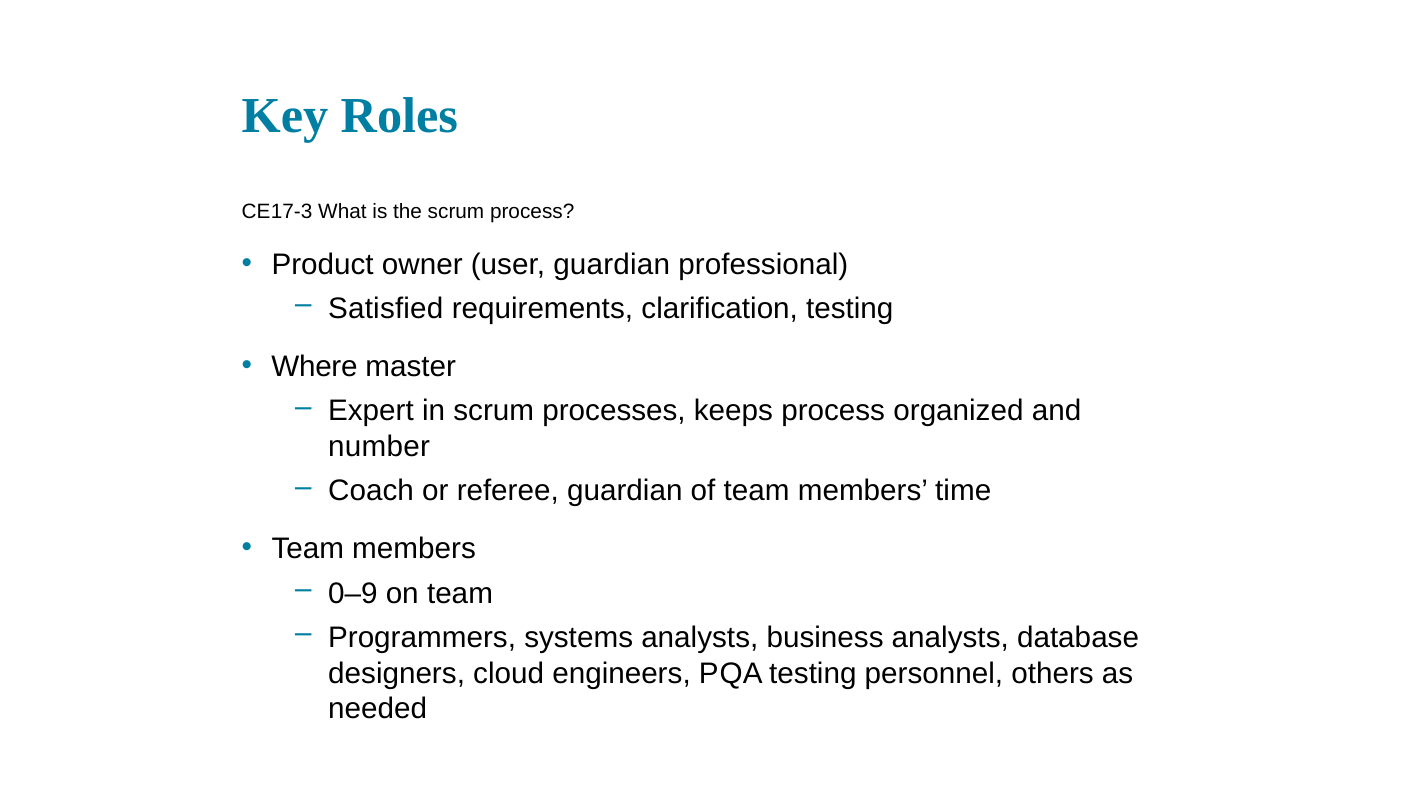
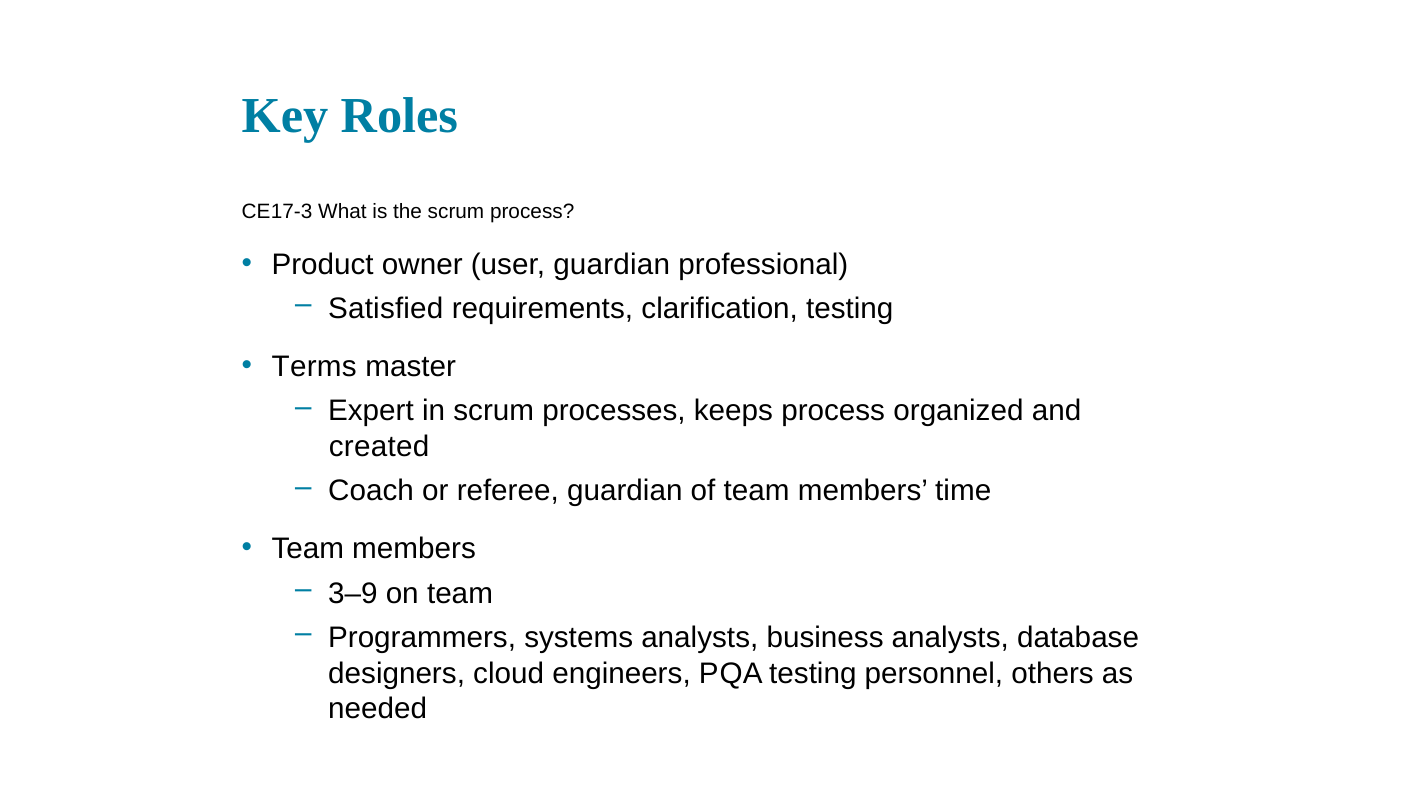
Where: Where -> Terms (314, 367)
number: number -> created (379, 447)
0–9: 0–9 -> 3–9 (353, 593)
